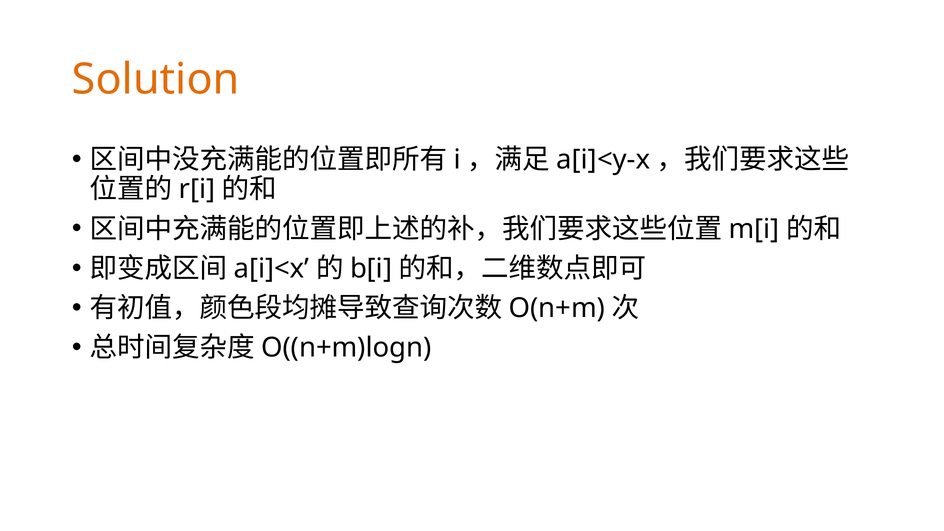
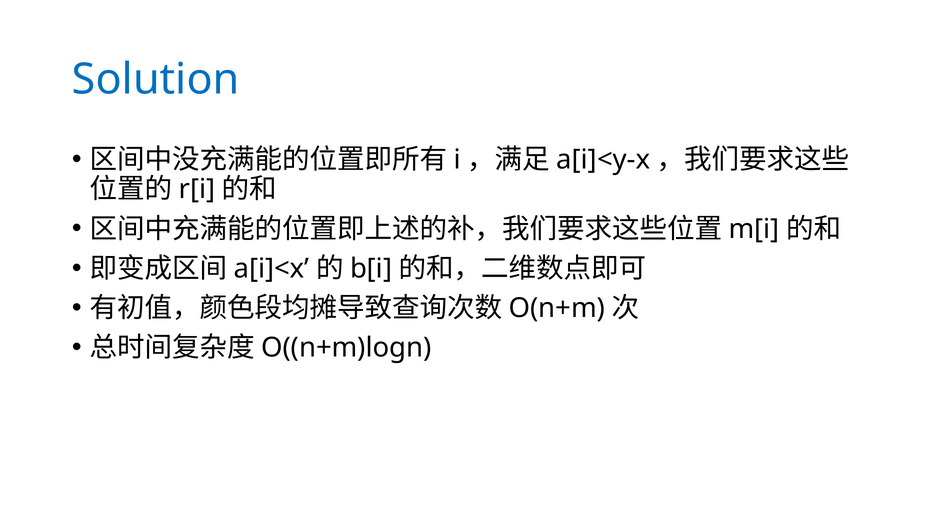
Solution colour: orange -> blue (156, 79)
